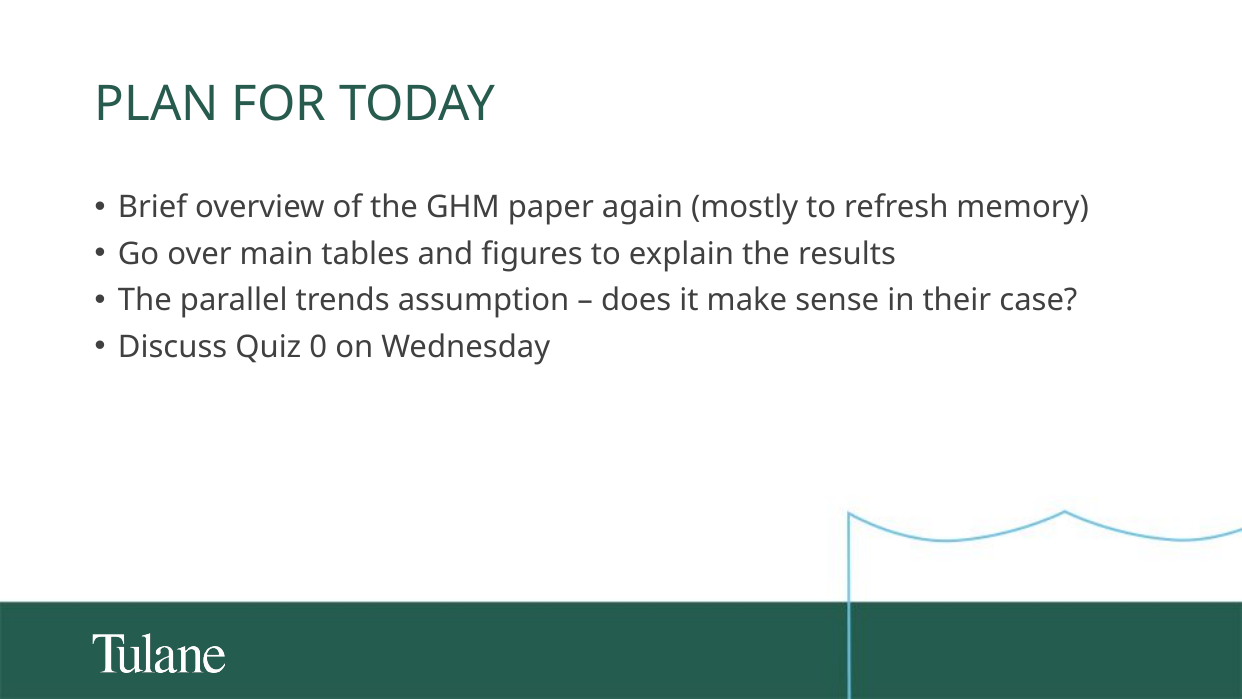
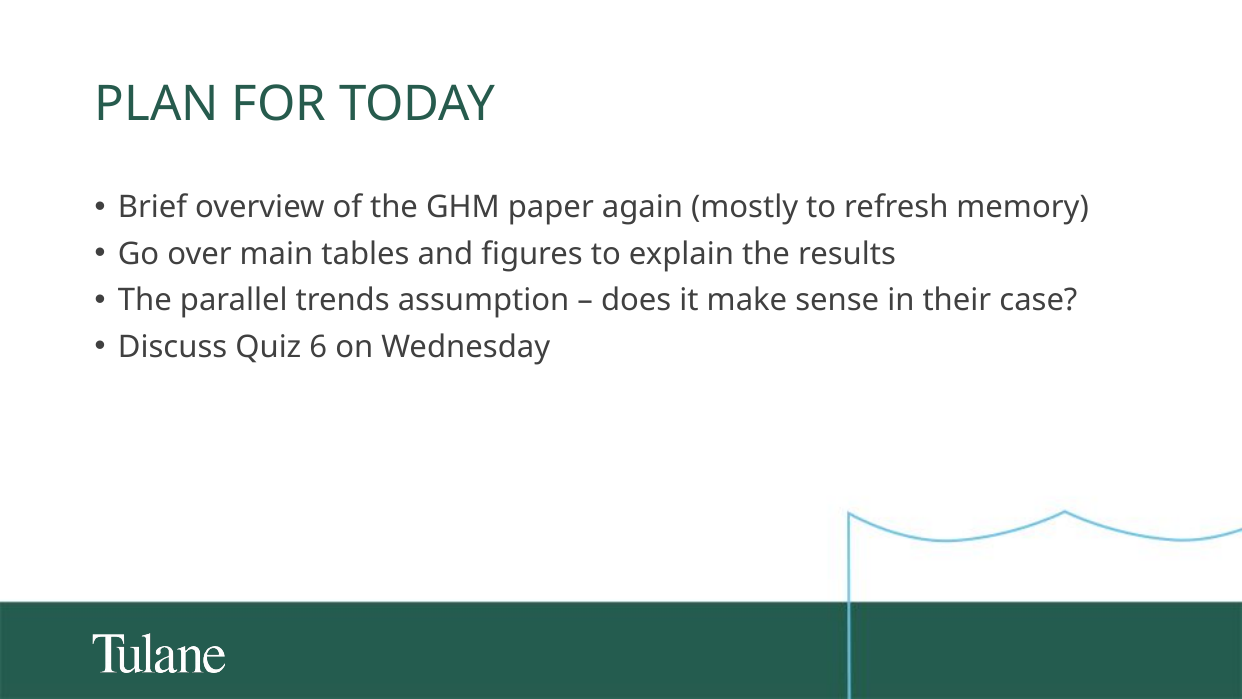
0: 0 -> 6 (318, 347)
